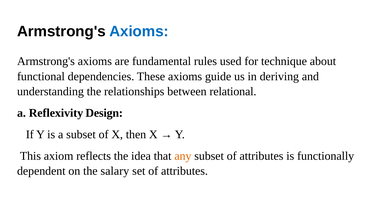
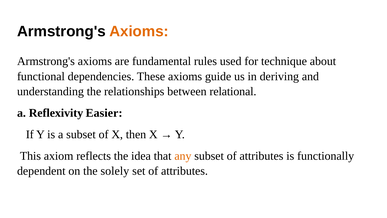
Axioms colour: blue -> orange (139, 31)
Design: Design -> Easier (104, 113)
salary: salary -> solely (115, 171)
